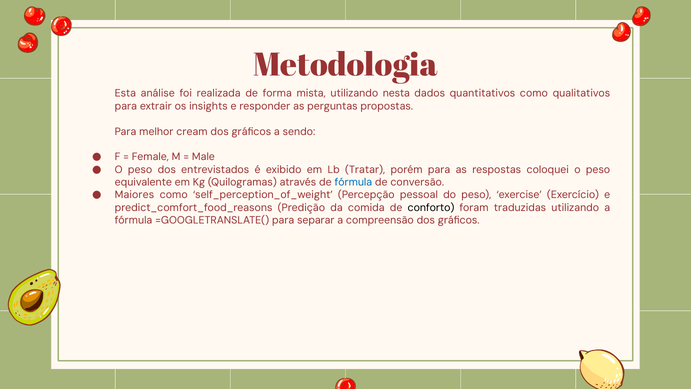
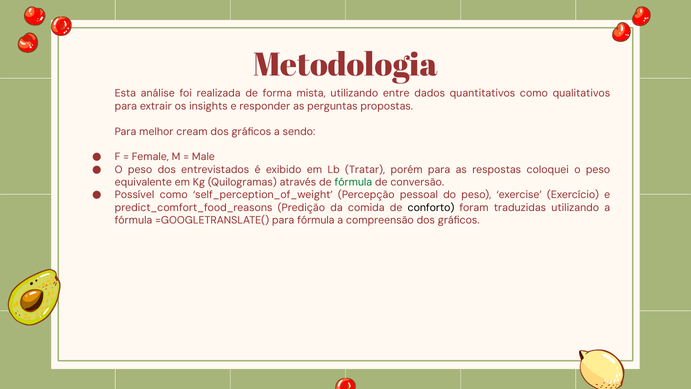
nesta: nesta -> entre (396, 93)
fórmula colour: blue -> green (353, 182)
Maiores: Maiores -> Possível (135, 195)
para separar: separar -> fórmula (316, 220)
